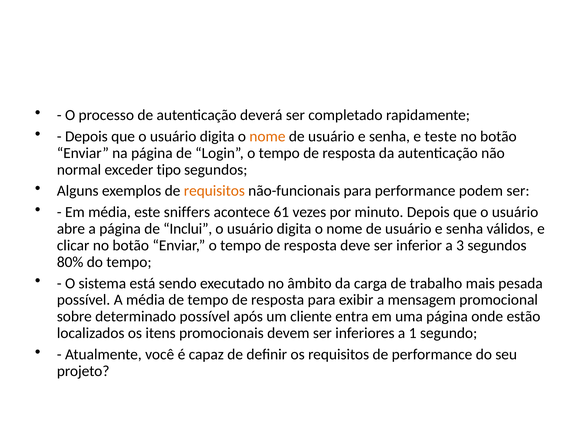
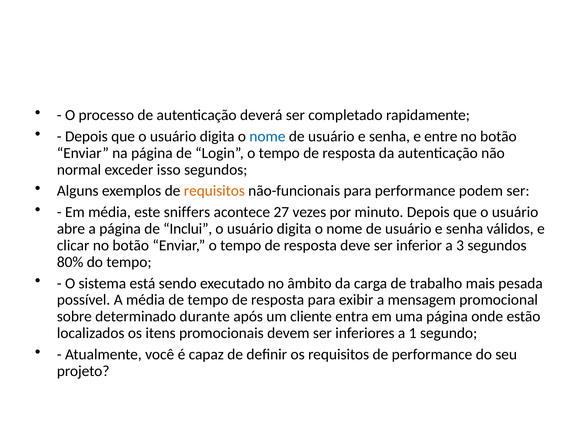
nome colour: orange -> blue (267, 137)
teste: teste -> entre (441, 137)
tipo: tipo -> isso (169, 170)
61: 61 -> 27 (281, 212)
determinado possível: possível -> durante (205, 317)
